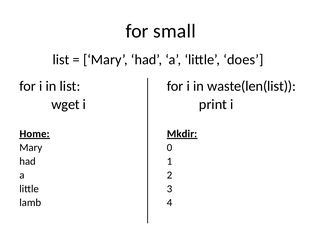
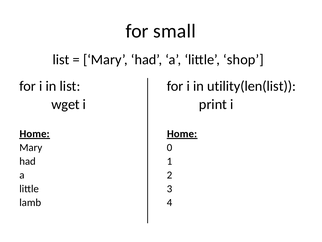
does: does -> shop (243, 59)
waste(len(list: waste(len(list -> utility(len(list (252, 86)
Mkdir: Mkdir -> Home (182, 134)
